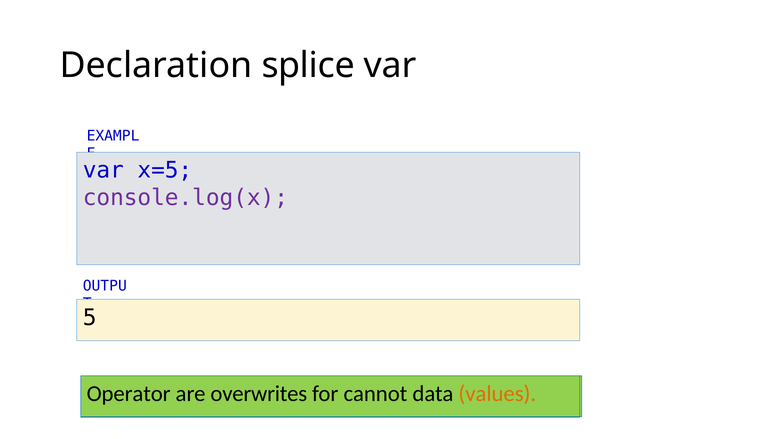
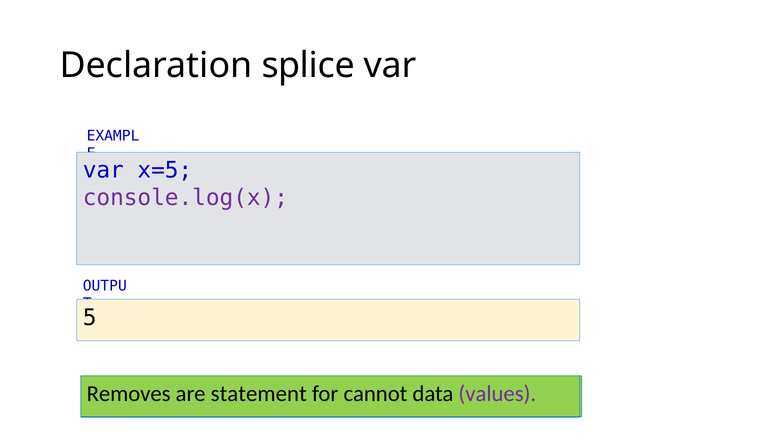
Operator: Operator -> Removes (129, 394)
overwrites: overwrites -> statement (259, 394)
values colour: orange -> purple (497, 394)
